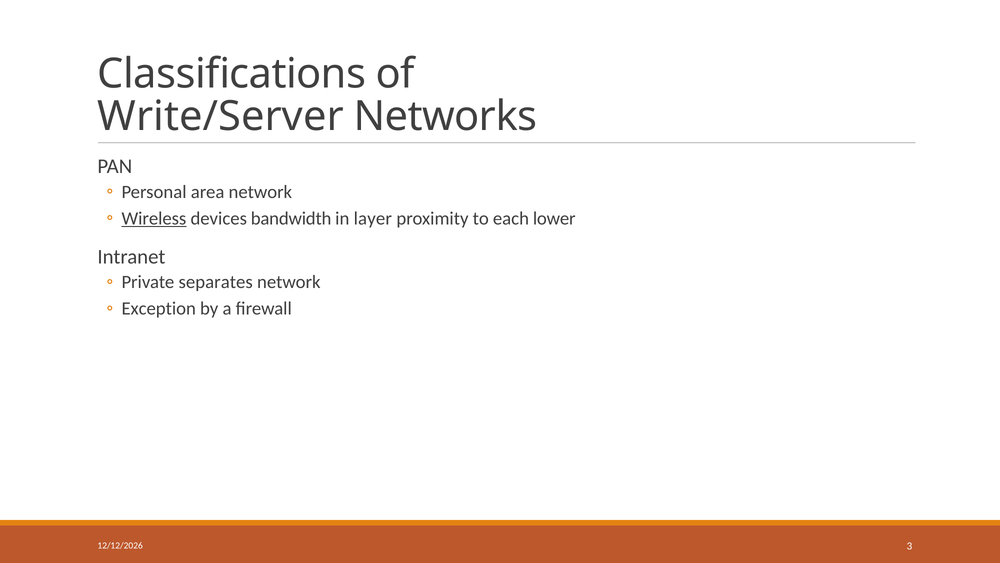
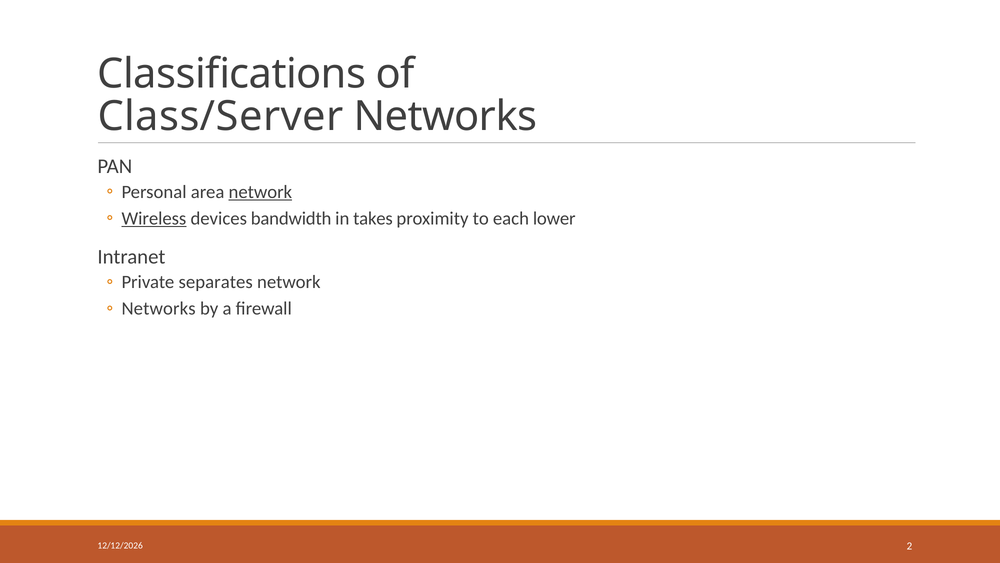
Write/Server: Write/Server -> Class/Server (220, 116)
network underline: none -> present (260, 192)
layer: layer -> takes (373, 218)
Exception: Exception -> Networks (159, 308)
3: 3 -> 2 (909, 545)
